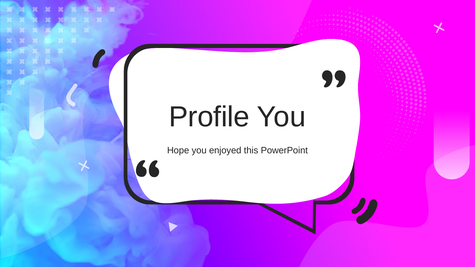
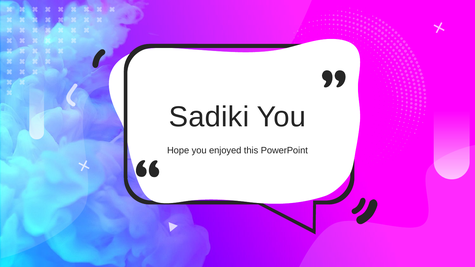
Profile: Profile -> Sadiki (209, 117)
